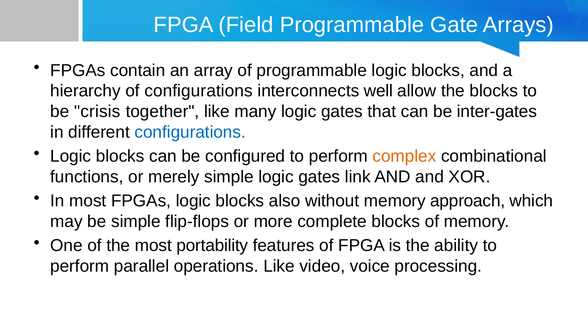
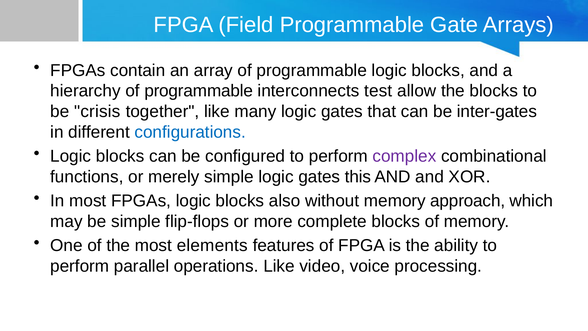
hierarchy of configurations: configurations -> programmable (199, 91)
well: well -> test (378, 91)
complex colour: orange -> purple (404, 156)
link: link -> this (358, 177)
portability: portability -> elements (212, 245)
